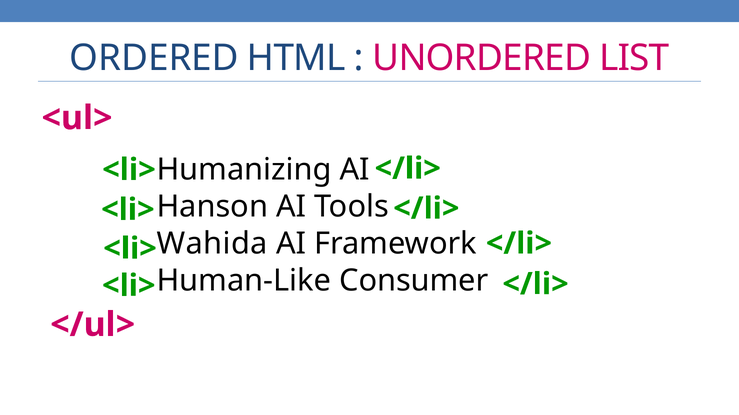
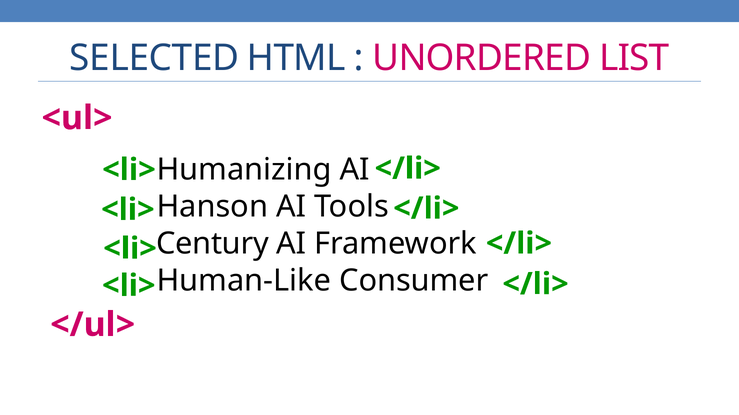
ORDERED: ORDERED -> SELECTED (154, 58)
Wahida: Wahida -> Century (213, 244)
